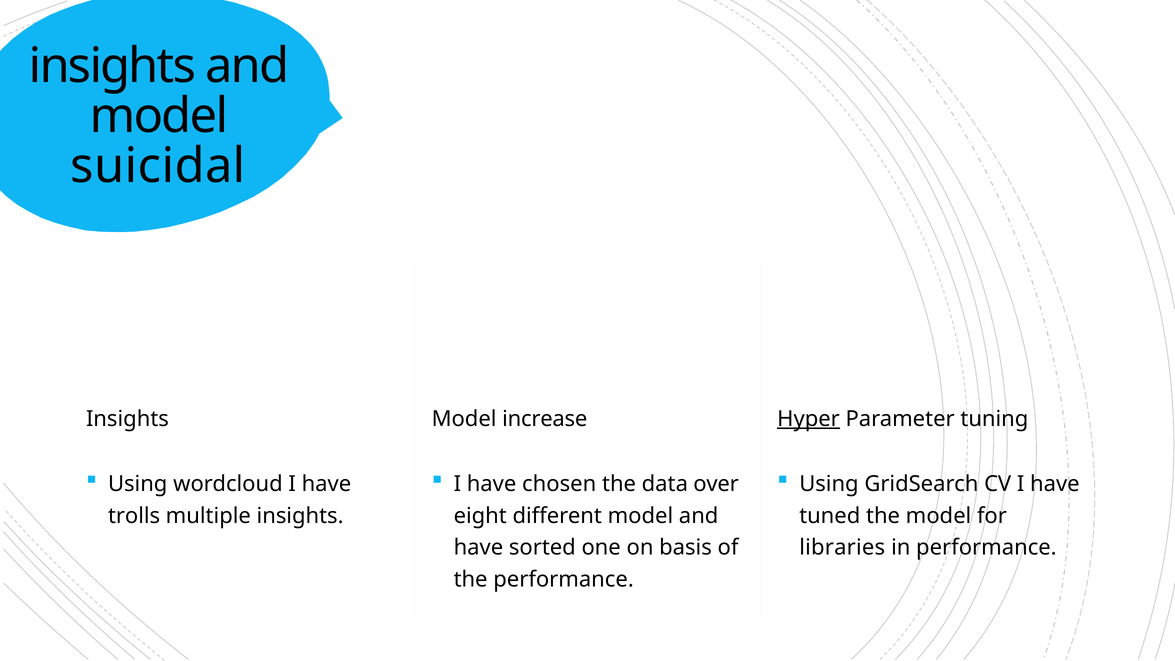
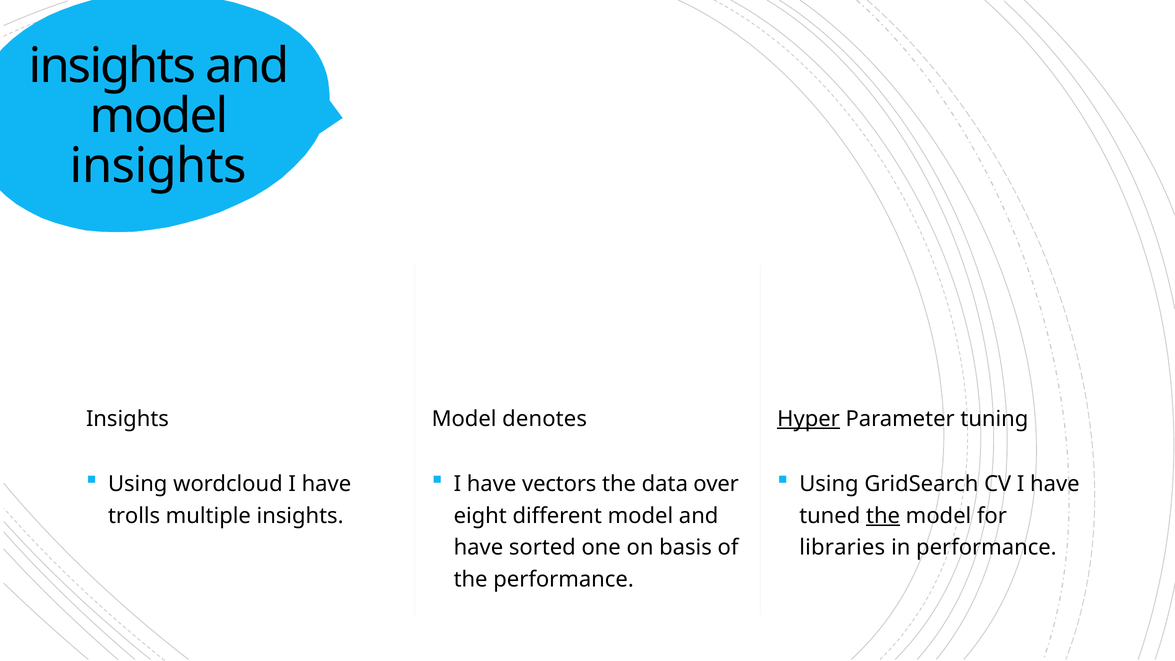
suicidal: suicidal -> insights (158, 166)
increase: increase -> denotes (545, 419)
chosen: chosen -> vectors (559, 484)
the underline: none -> present (883, 516)
